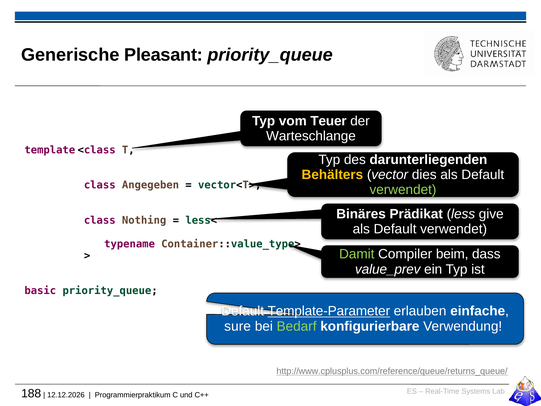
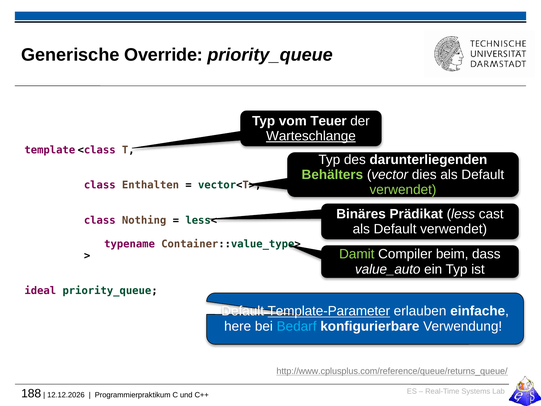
Pleasant: Pleasant -> Override (164, 55)
Warteschlange underline: none -> present (311, 136)
Behälters colour: yellow -> light green (332, 175)
Angegeben: Angegeben -> Enthalten (150, 185)
give: give -> cast (491, 214)
value_prev: value_prev -> value_auto (388, 269)
basic: basic -> ideal (40, 291)
sure: sure -> here (238, 326)
Bedarf colour: light green -> light blue (297, 326)
